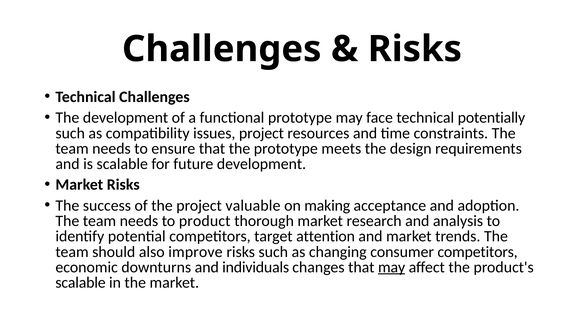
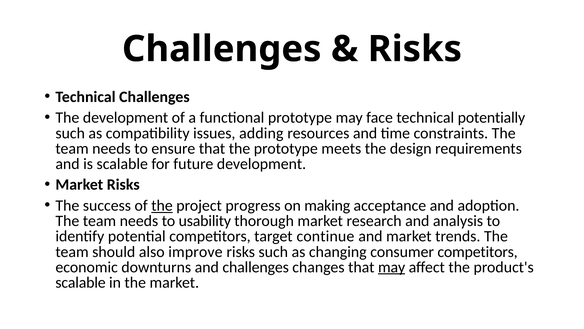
issues project: project -> adding (261, 133)
the underline: none -> present (162, 205)
valuable: valuable -> progress (253, 205)
product: product -> usability (205, 221)
attention: attention -> continue (325, 236)
and individuals: individuals -> challenges (256, 267)
